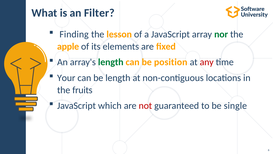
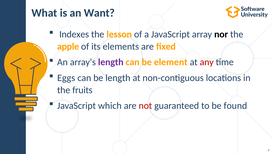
Filter: Filter -> Want (99, 13)
Finding: Finding -> Indexes (74, 34)
nor colour: green -> black (221, 34)
length colour: green -> purple (111, 62)
position: position -> element (171, 62)
Your: Your -> Eggs (66, 78)
single: single -> found (235, 105)
